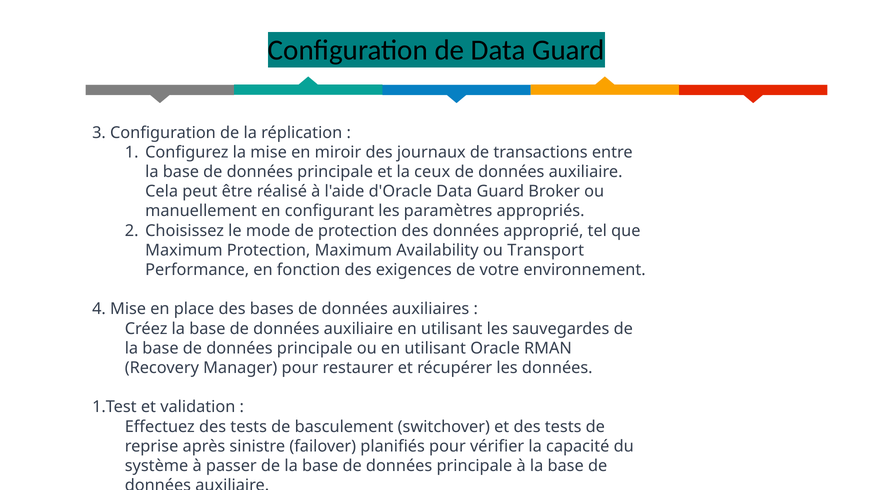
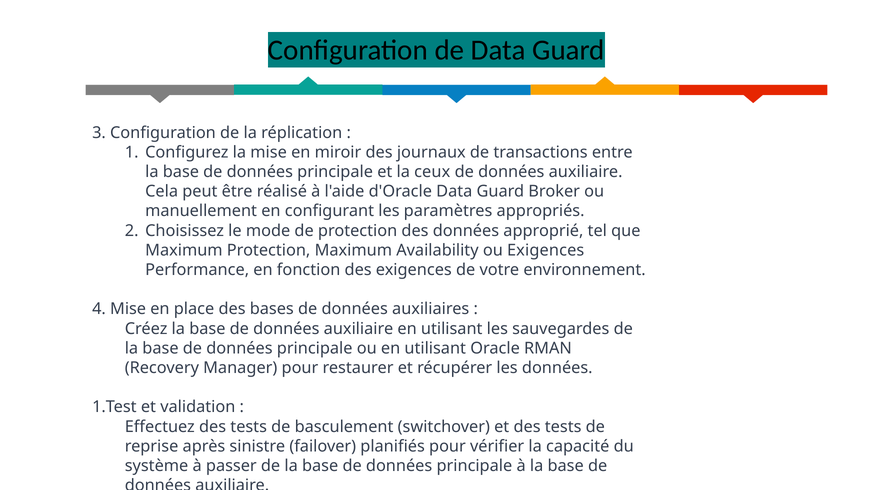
ou Transport: Transport -> Exigences (546, 250)
